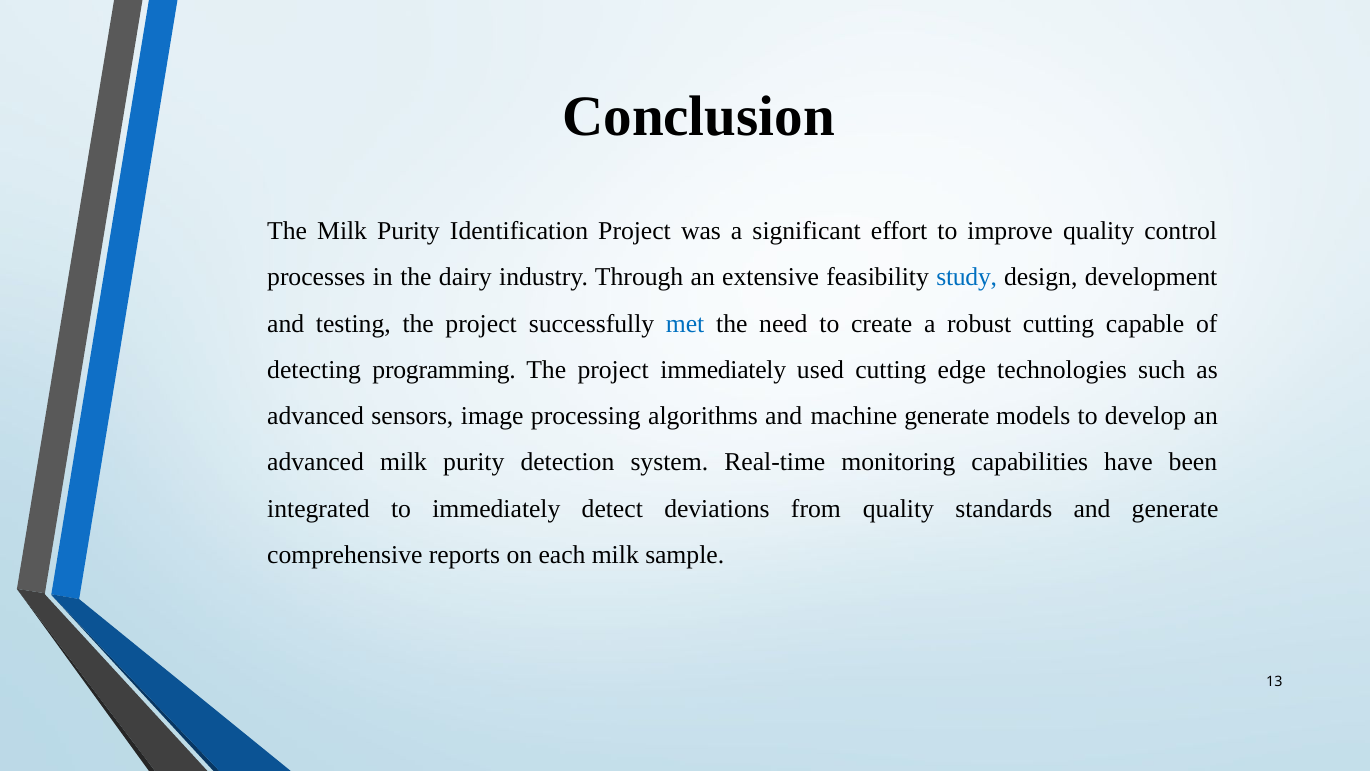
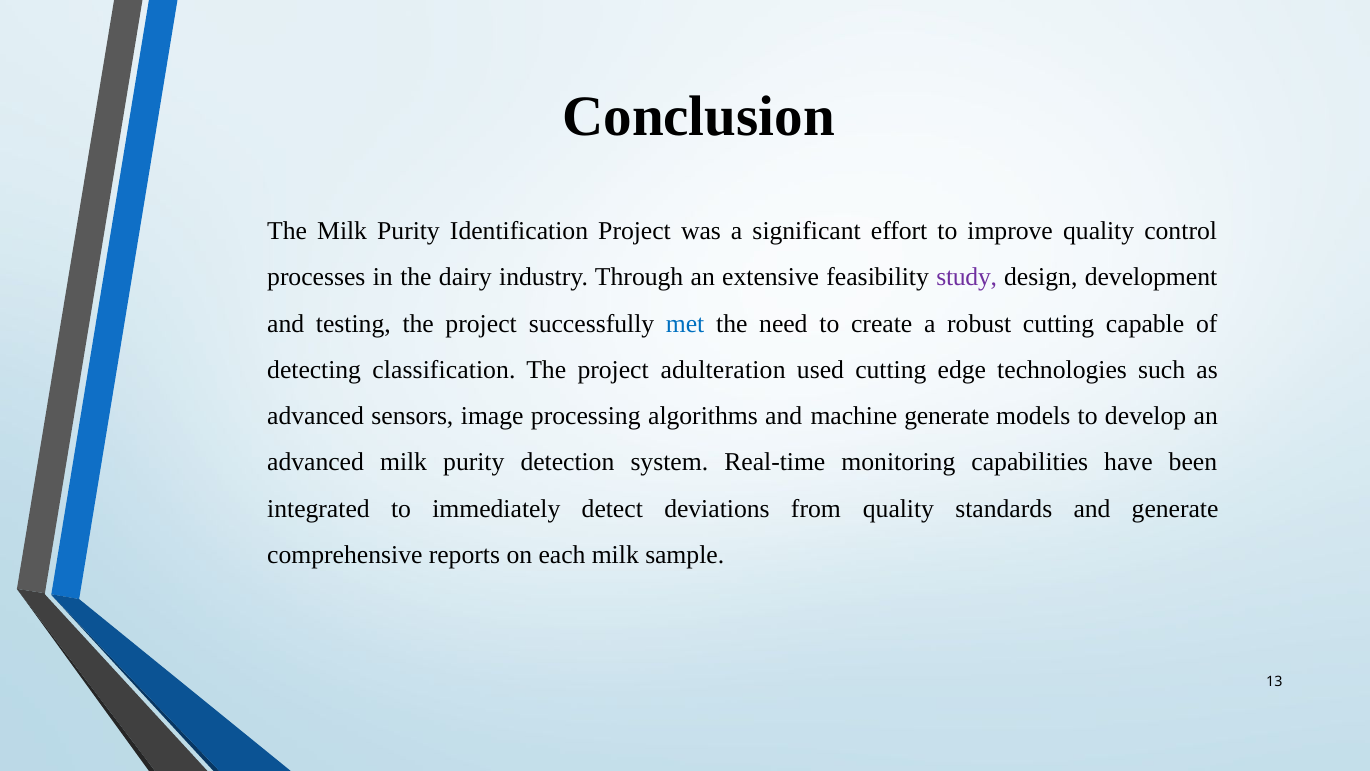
study colour: blue -> purple (967, 277)
programming: programming -> classification (444, 370)
project immediately: immediately -> adulteration (723, 370)
